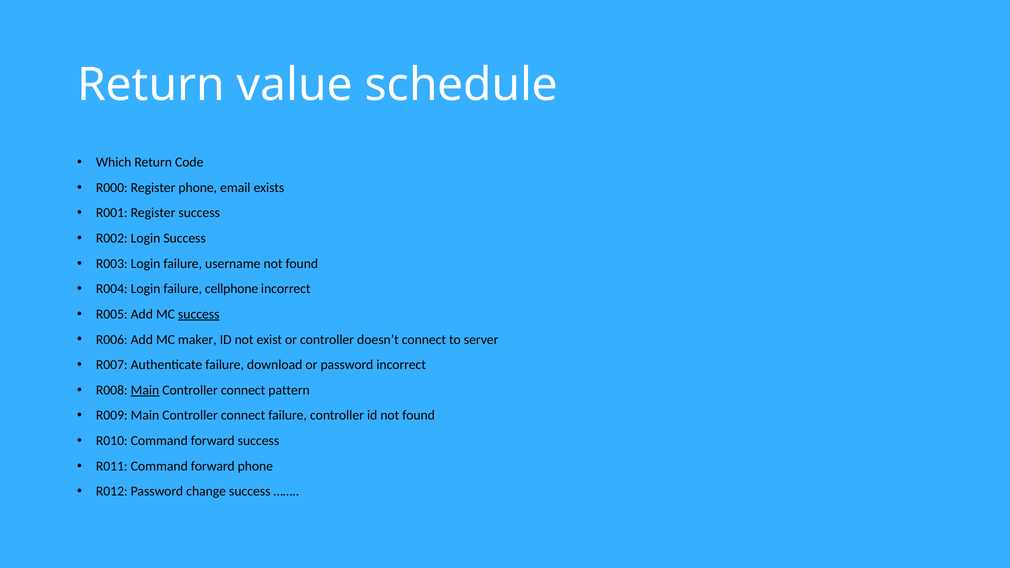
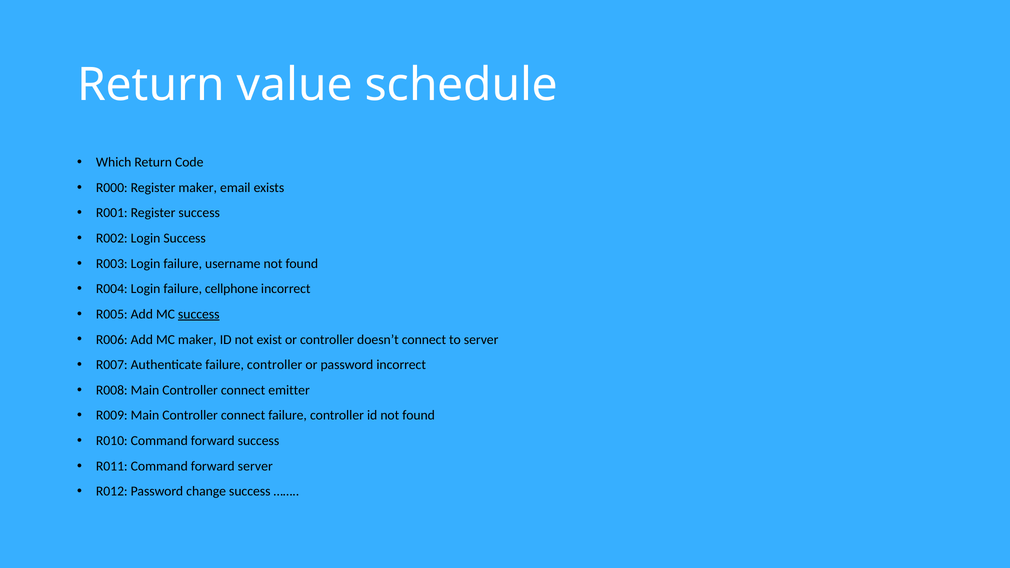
Register phone: phone -> maker (198, 188)
Authenticate failure download: download -> controller (275, 365)
Main underline: present -> none (145, 390)
pattern: pattern -> emitter (289, 390)
forward phone: phone -> server (255, 466)
